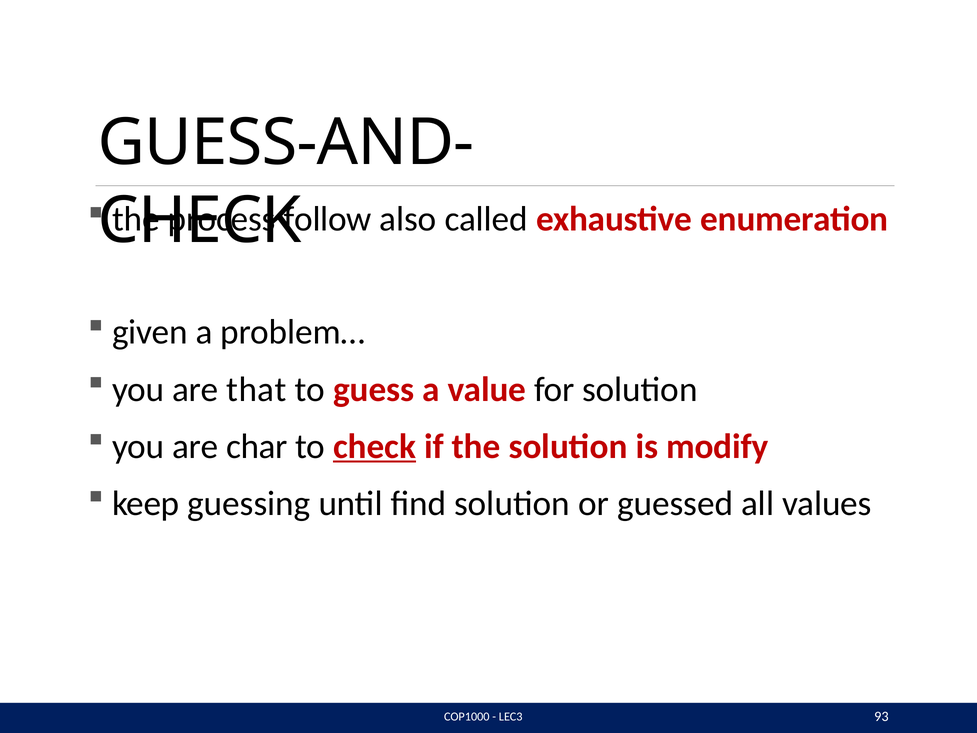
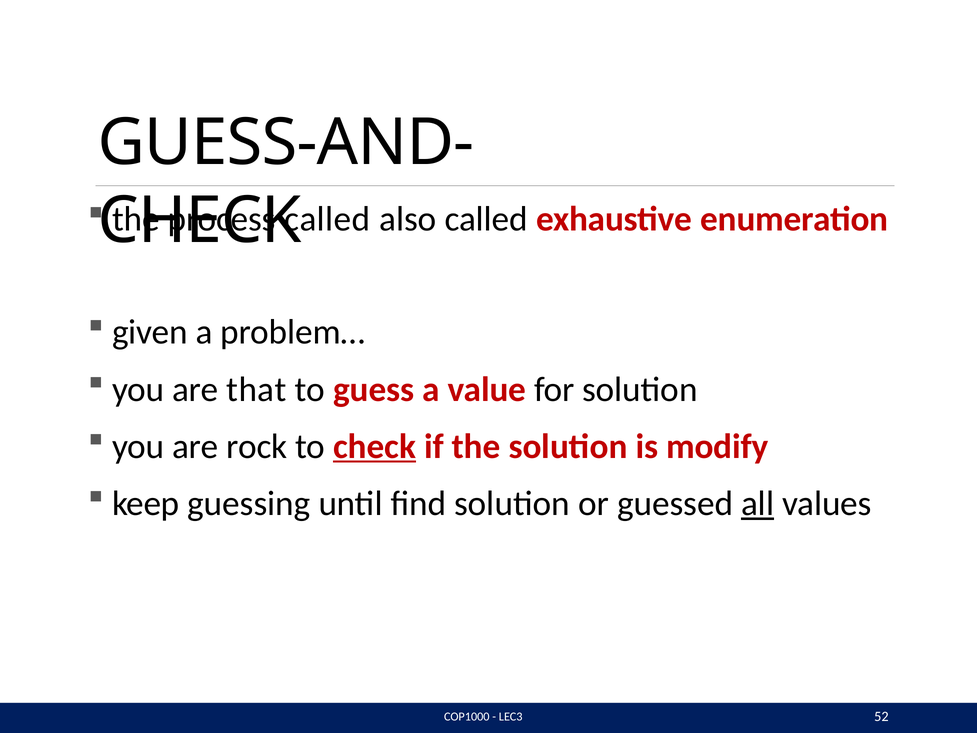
follow: follow -> called (327, 219)
char: char -> rock (257, 446)
all underline: none -> present (758, 503)
93: 93 -> 52 (881, 717)
